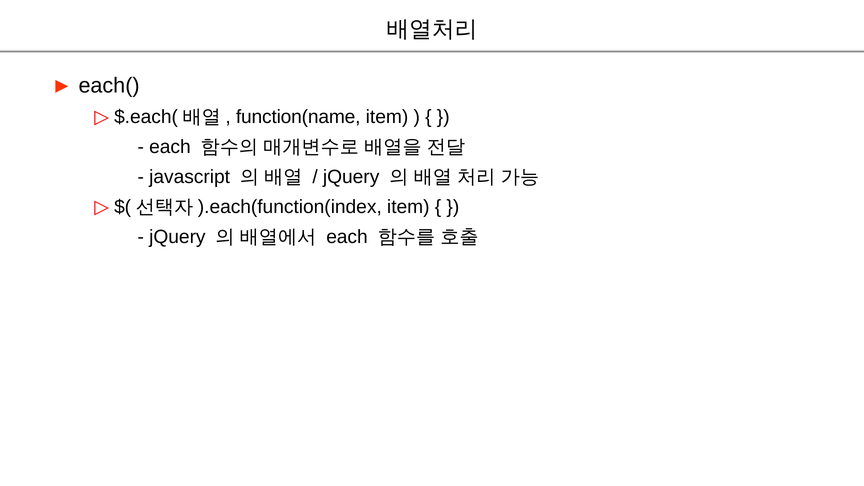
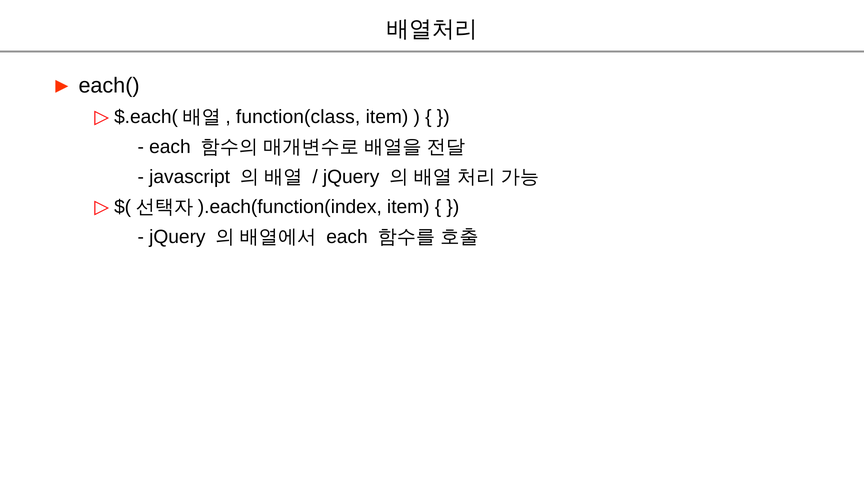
function(name: function(name -> function(class (298, 117)
